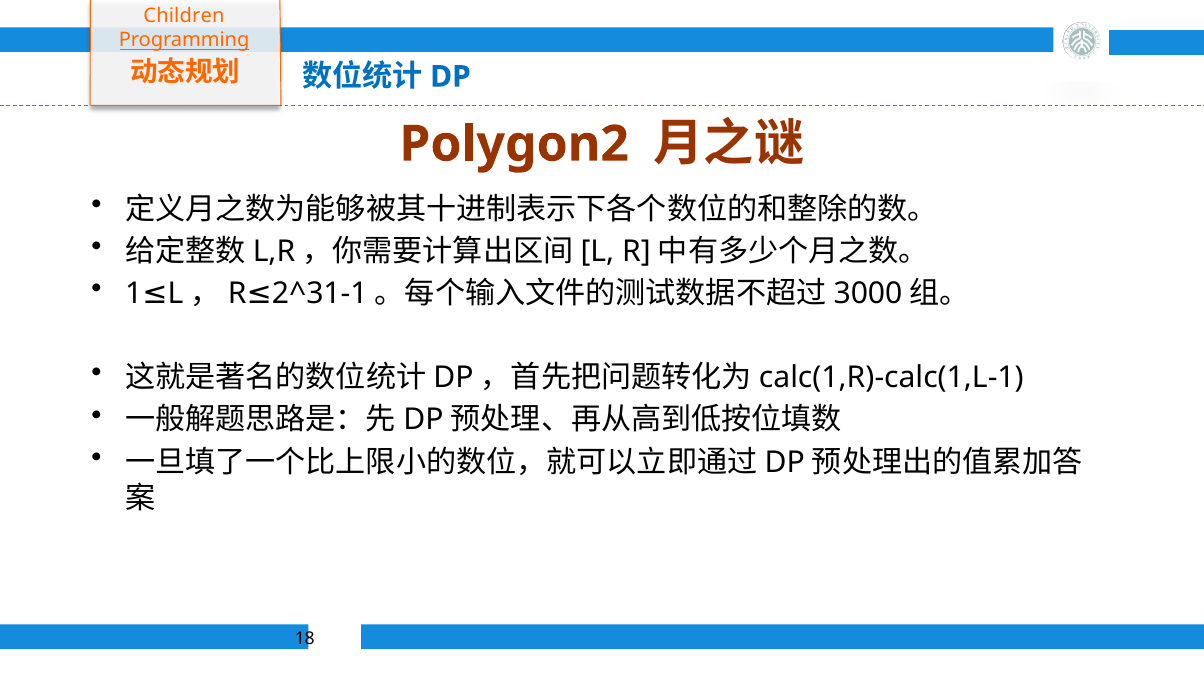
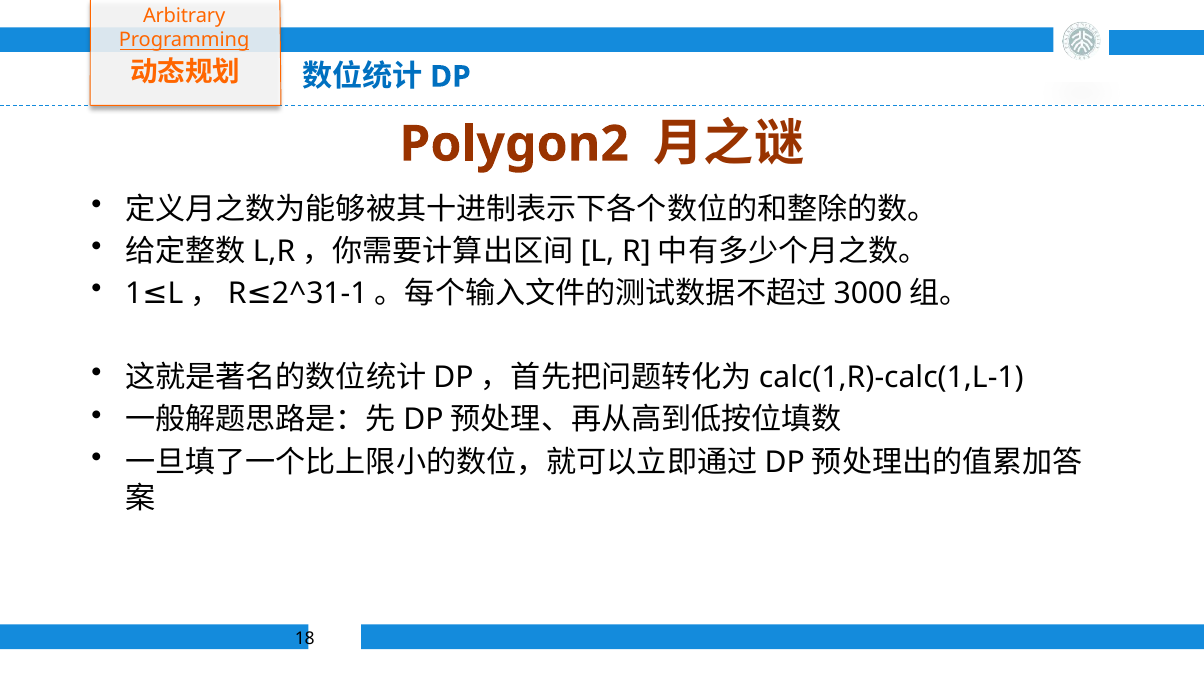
Children: Children -> Arbitrary (184, 16)
